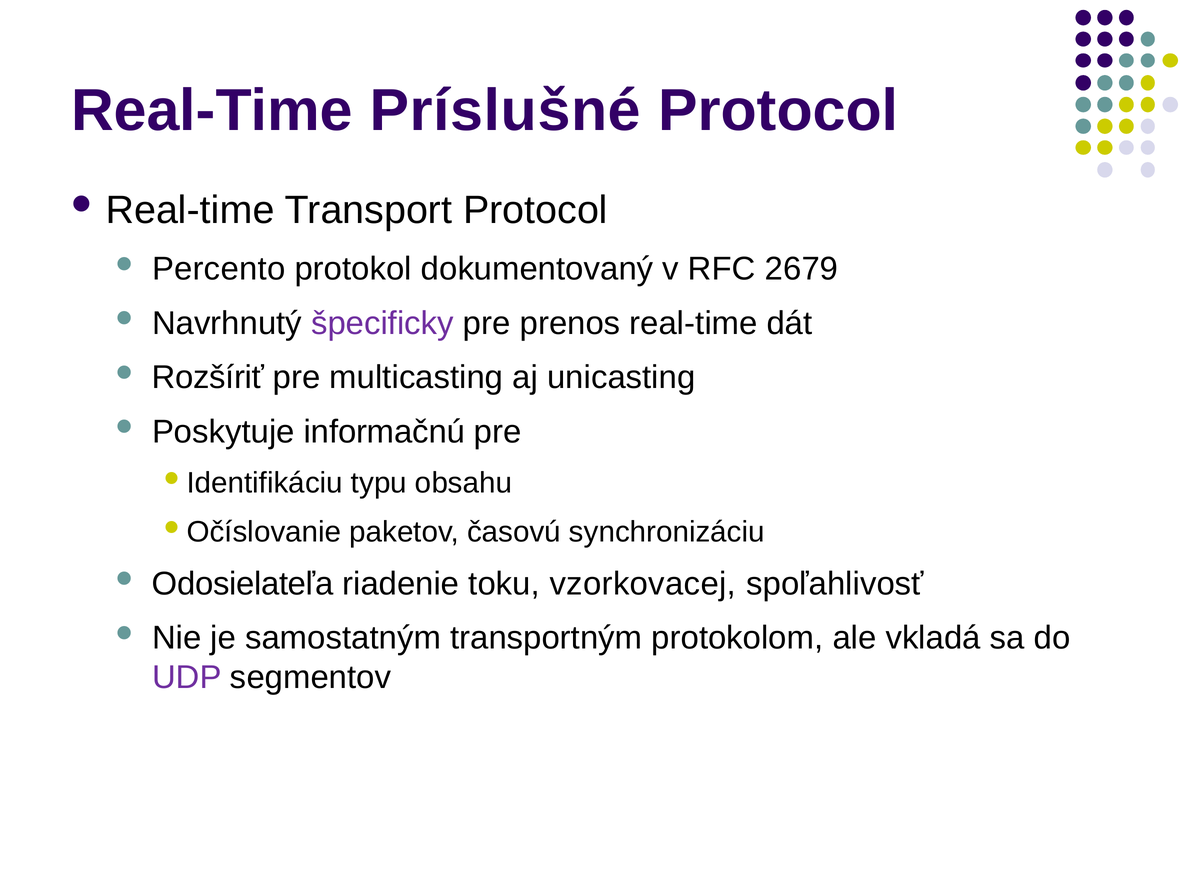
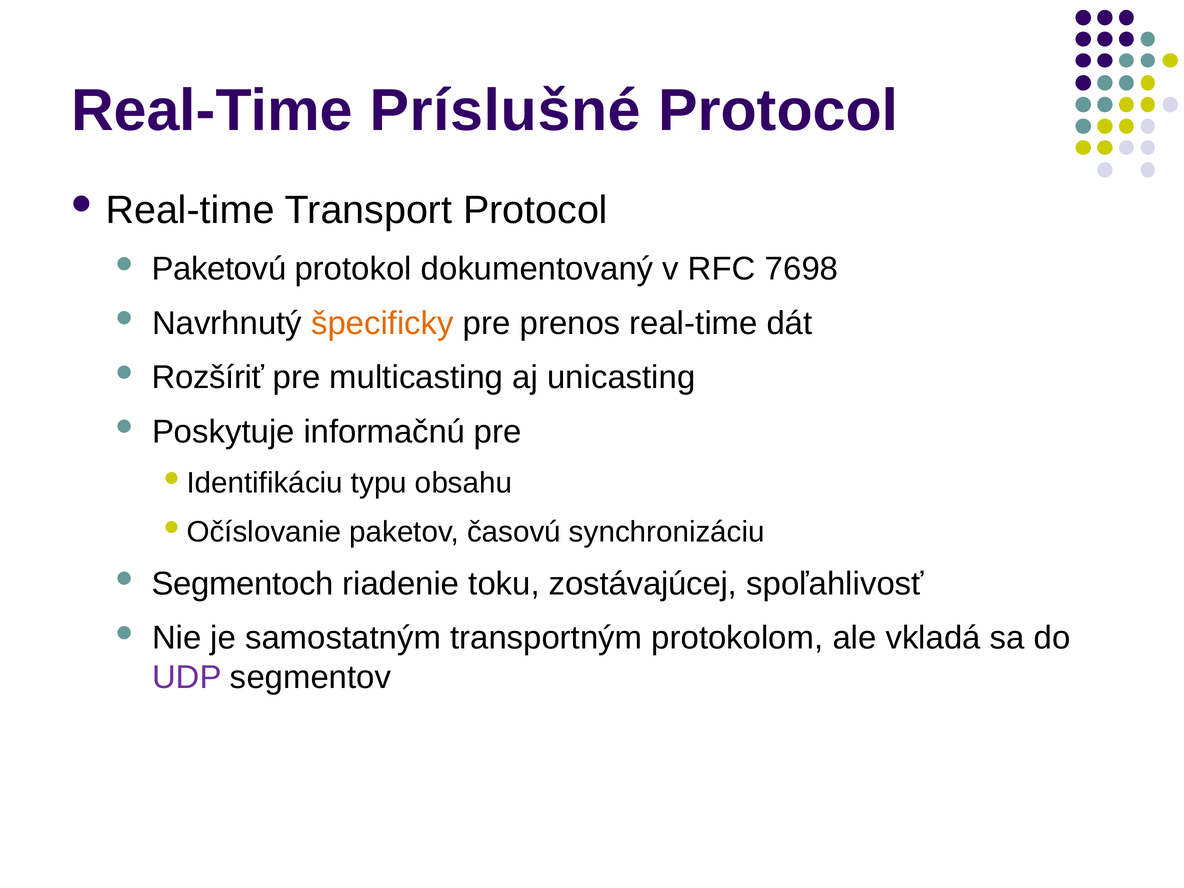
Percento: Percento -> Paketovú (219, 269)
2679: 2679 -> 7698 (802, 269)
špecificky colour: purple -> orange (382, 323)
Odosielateľa: Odosielateľa -> Segmentoch (243, 584)
vzorkovacej: vzorkovacej -> zostávajúcej (643, 584)
